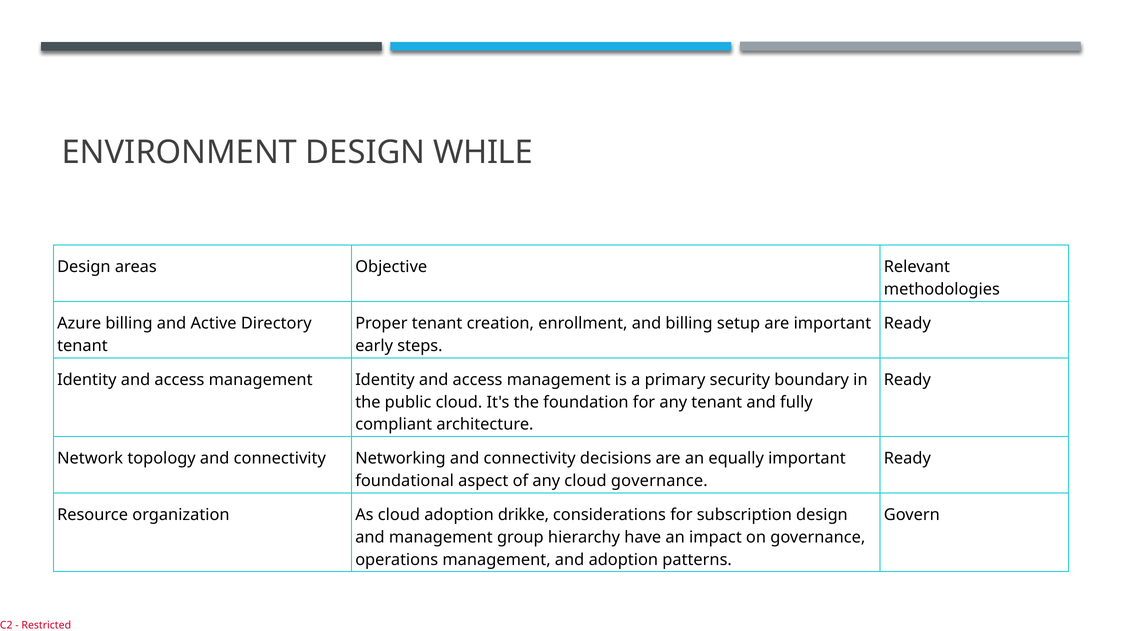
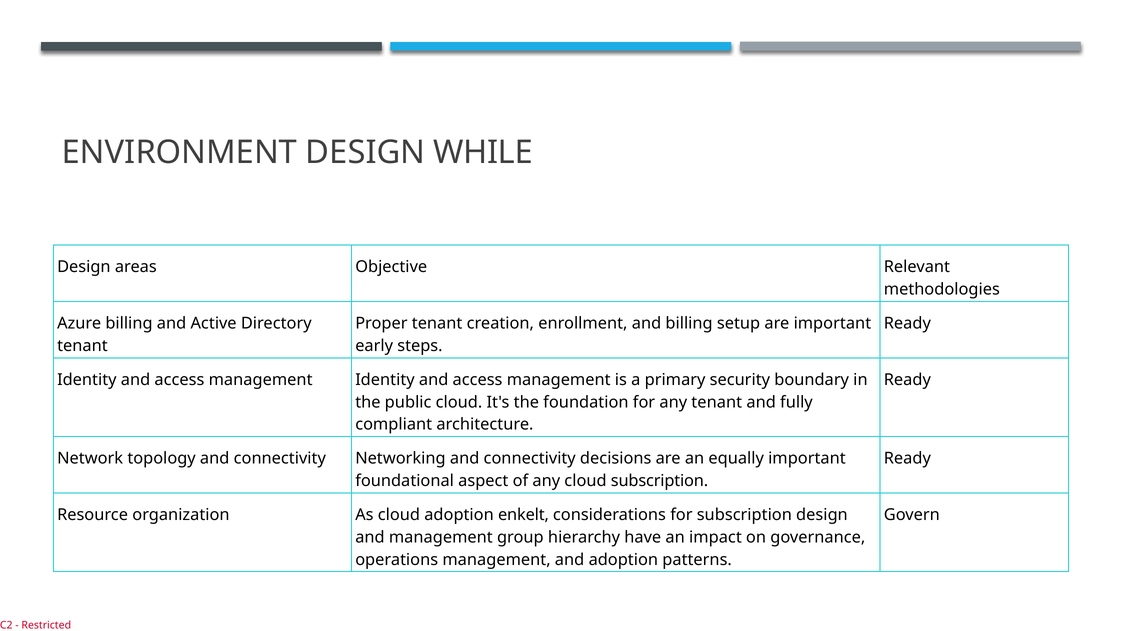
cloud governance: governance -> subscription (660, 481)
drikke: drikke -> enkelt (523, 515)
